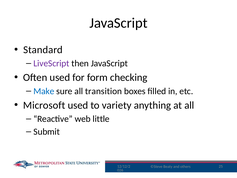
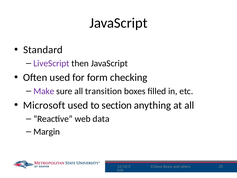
Make colour: blue -> purple (44, 91)
variety: variety -> section (117, 105)
little: little -> data (101, 119)
Submit: Submit -> Margin (47, 132)
